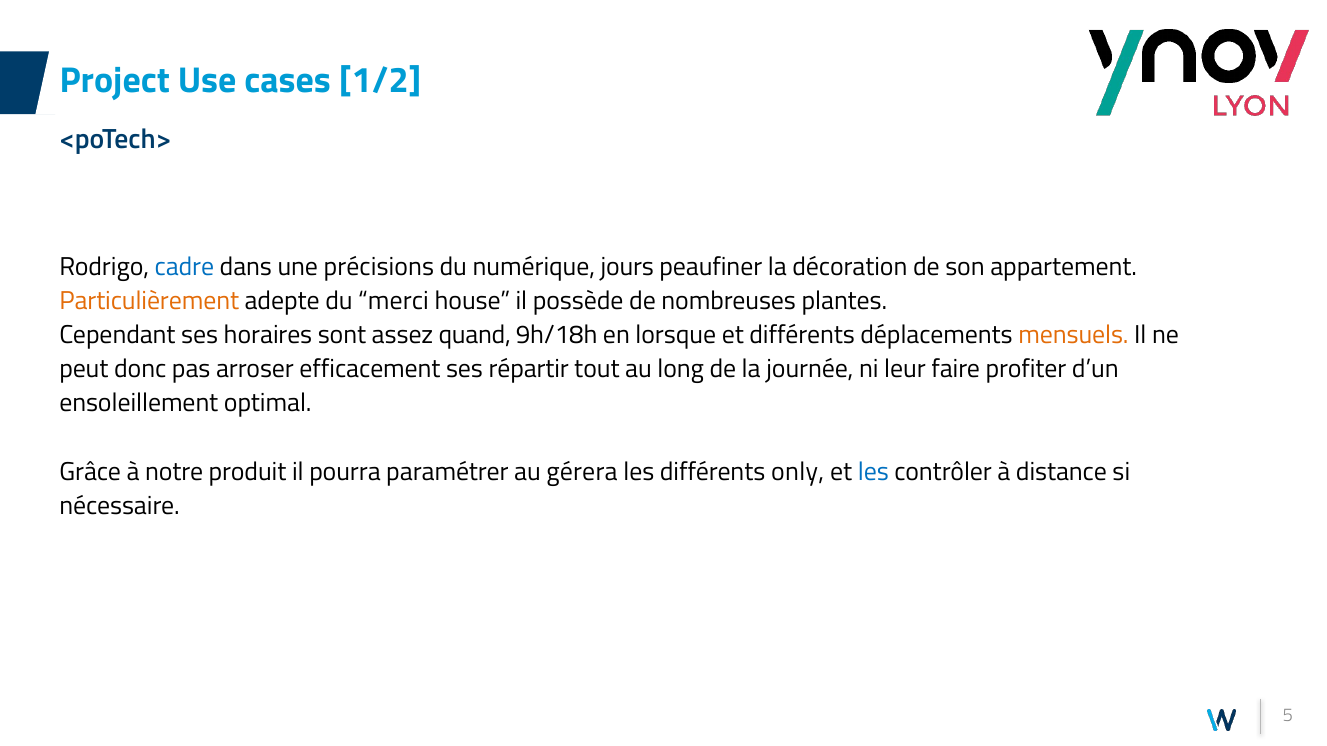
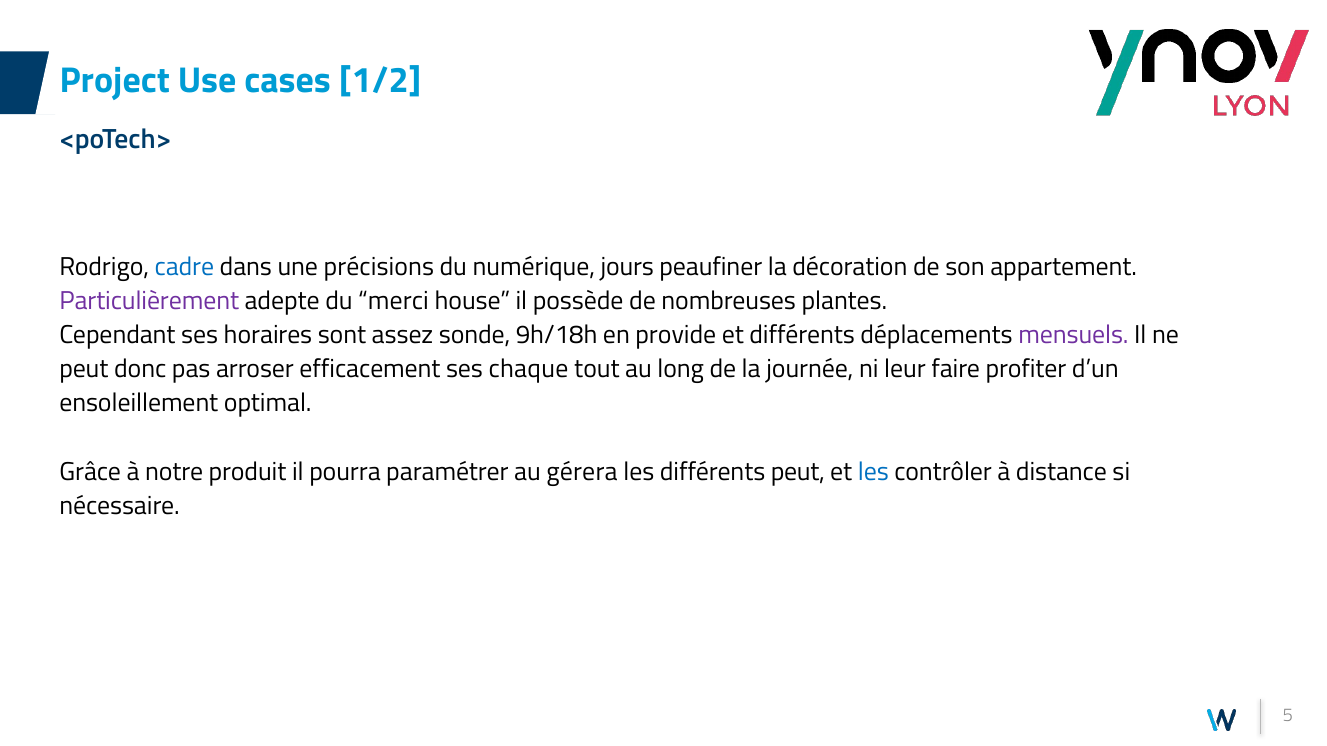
Particulièrement colour: orange -> purple (149, 302)
quand: quand -> sonde (475, 336)
lorsque: lorsque -> provide (676, 336)
mensuels colour: orange -> purple (1073, 336)
répartir: répartir -> chaque (528, 370)
différents only: only -> peut (798, 472)
